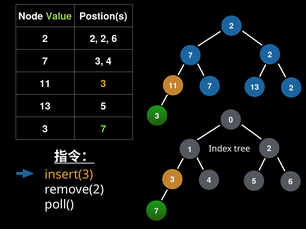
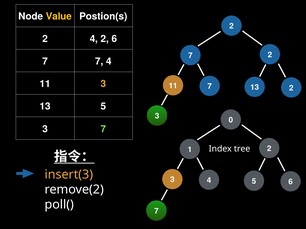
Value colour: light green -> yellow (59, 16)
2: 2 -> 4 (94, 39)
7 3: 3 -> 7 (99, 62)
